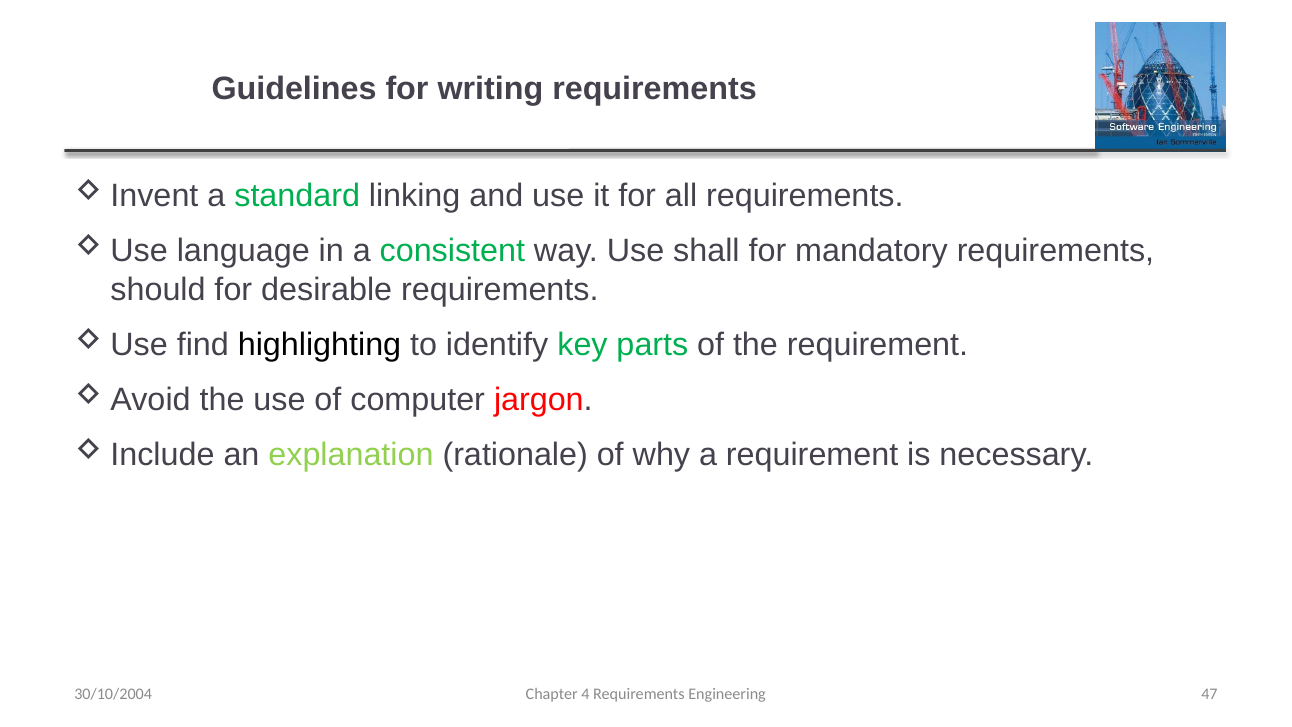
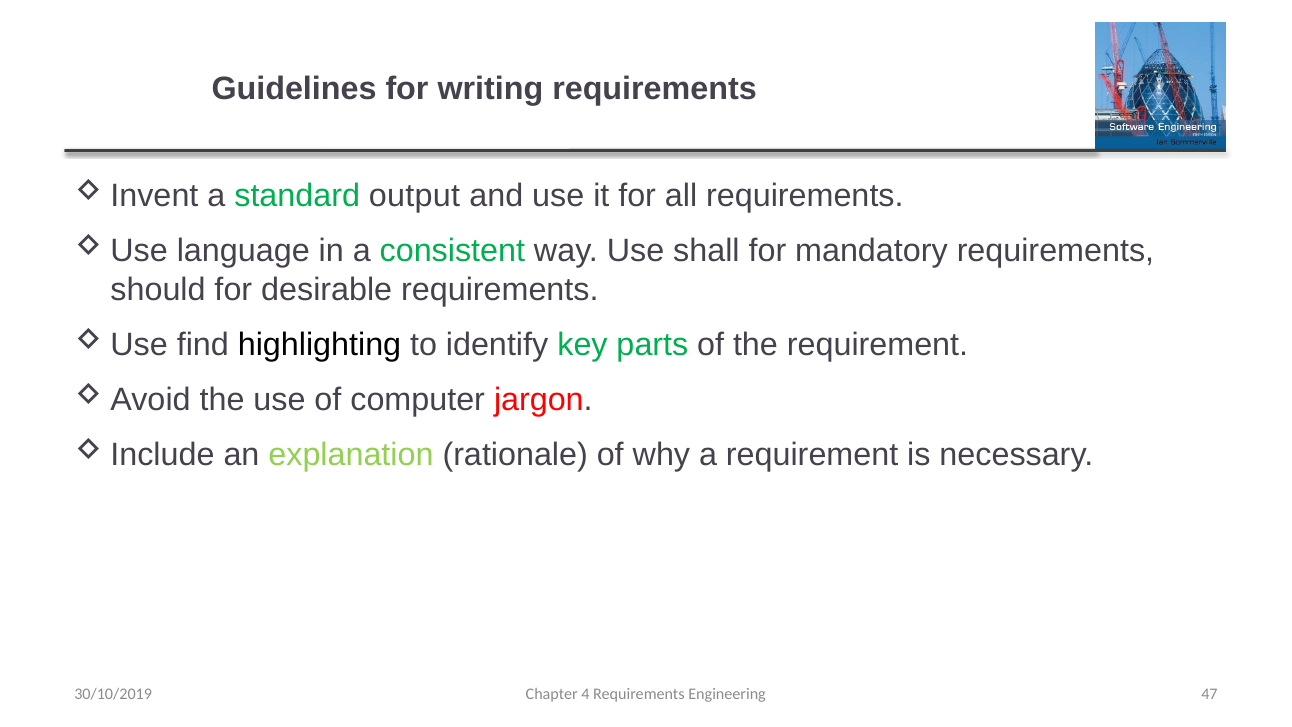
linking: linking -> output (414, 196)
30/10/2004: 30/10/2004 -> 30/10/2019 (113, 694)
